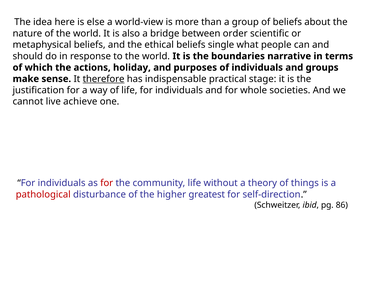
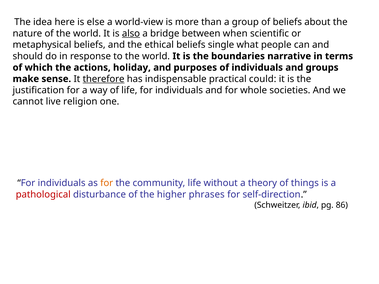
also underline: none -> present (131, 33)
order: order -> when (235, 33)
stage: stage -> could (263, 79)
achieve: achieve -> religion (80, 102)
for colour: red -> orange (107, 183)
greatest: greatest -> phrases (207, 195)
